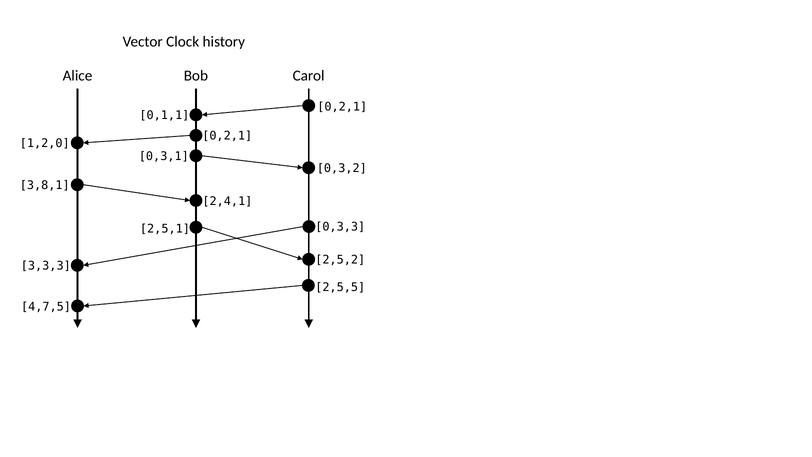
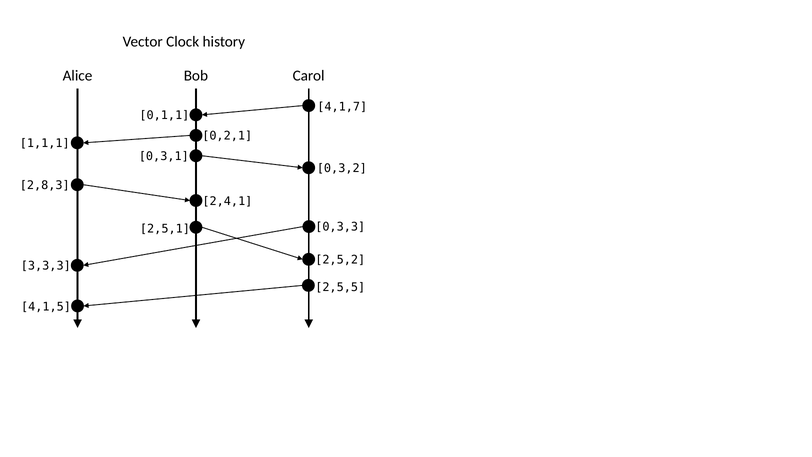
0,2,1: 0,2,1 -> 4,1,7 (342, 107)
1,2,0: 1,2,0 -> 1,1,1 (45, 143)
3,8,1: 3,8,1 -> 2,8,3 (45, 185)
4,7,5: 4,7,5 -> 4,1,5 (46, 307)
